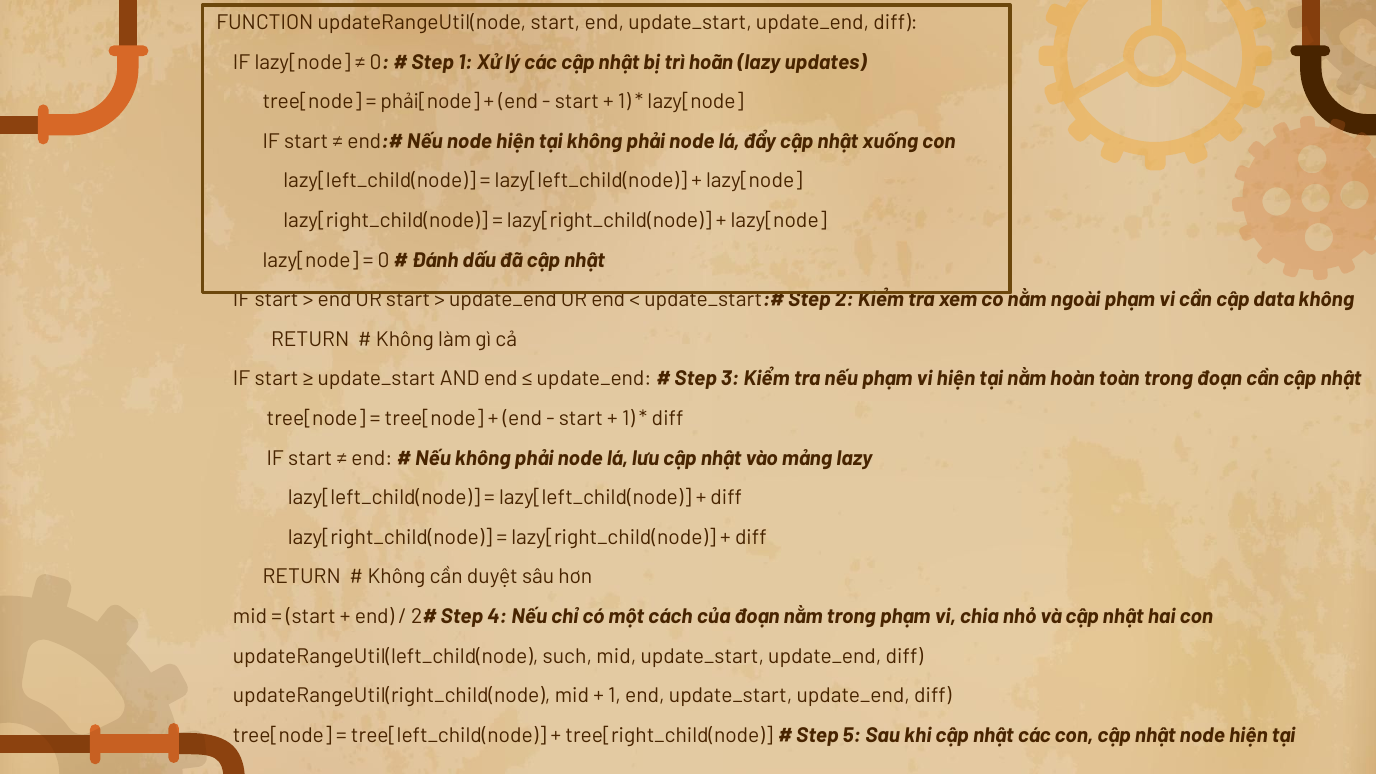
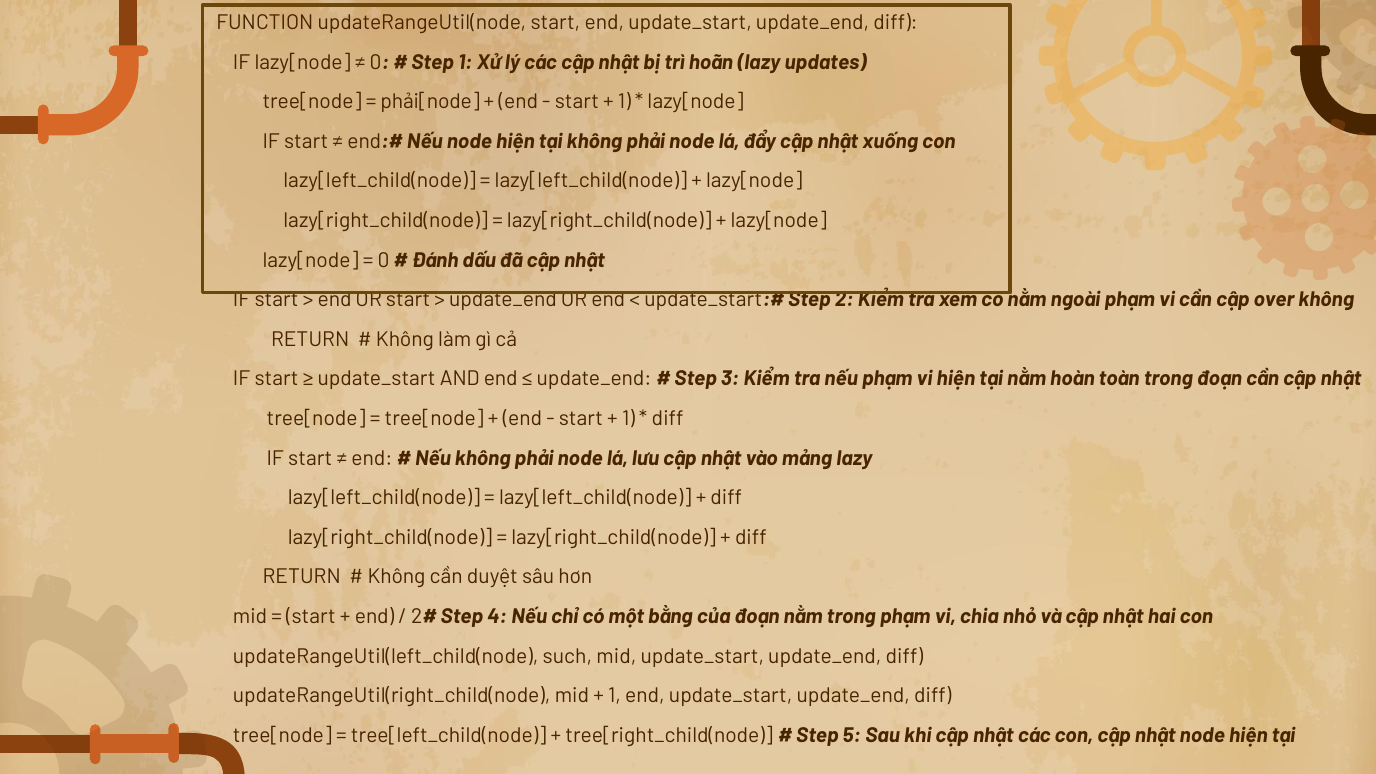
data: data -> over (1274, 300)
cách: cách -> bằng (671, 617)
